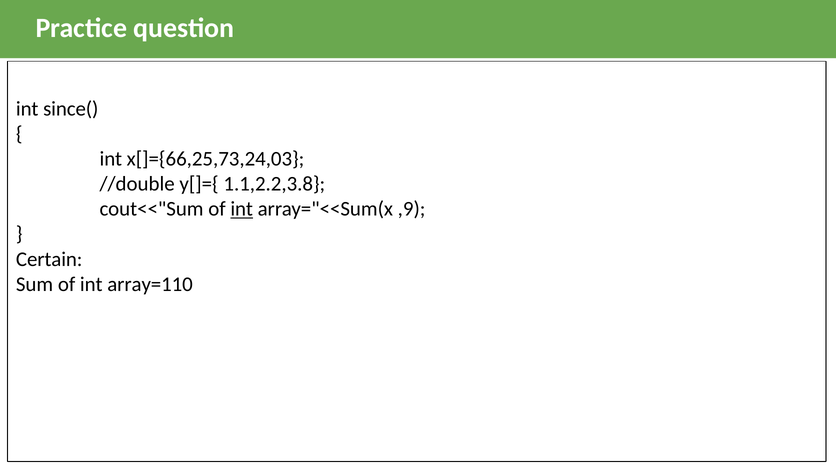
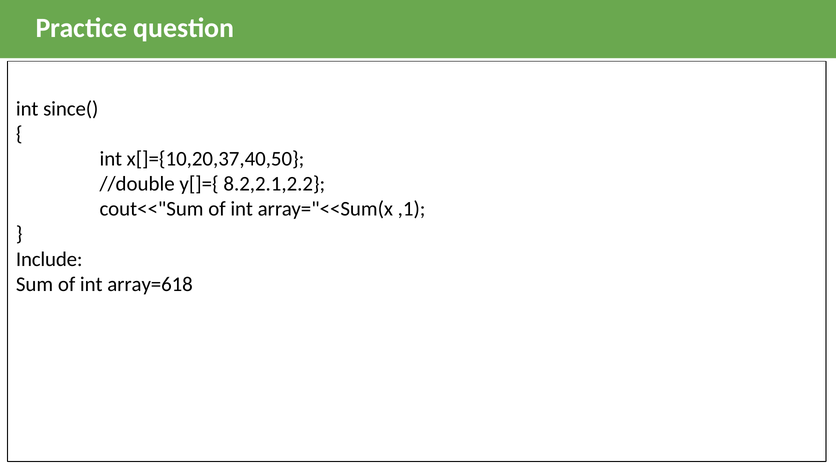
x[]={66,25,73,24,03: x[]={66,25,73,24,03 -> x[]={10,20,37,40,50 (216, 159)
1.1,2.2,3.8: 1.1,2.2,3.8 -> 8.2,2.1,2.2 (274, 184)
int underline: present -> none (242, 209)
,9: ,9 -> ,1 (412, 209)
Certain: Certain -> Include (49, 259)
array=110: array=110 -> array=618 (150, 284)
